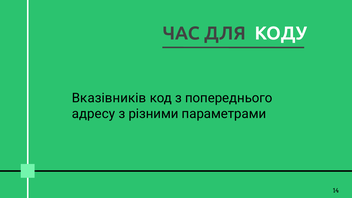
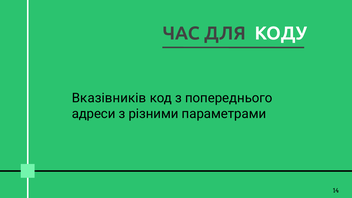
адресу: адресу -> адреси (94, 114)
